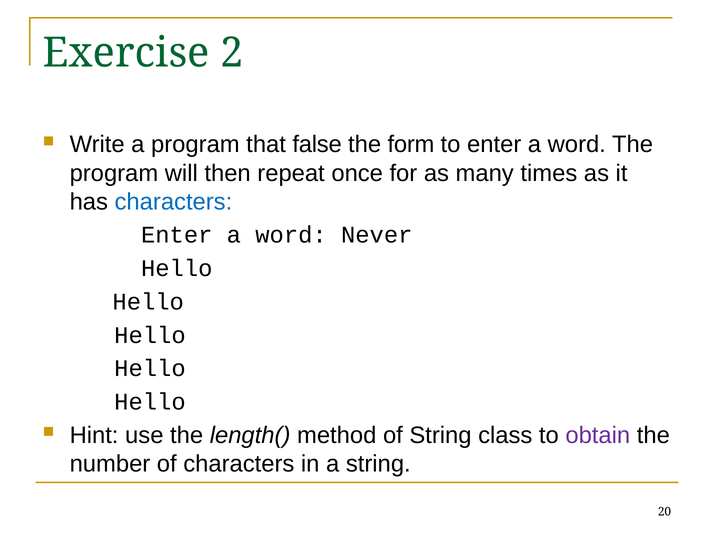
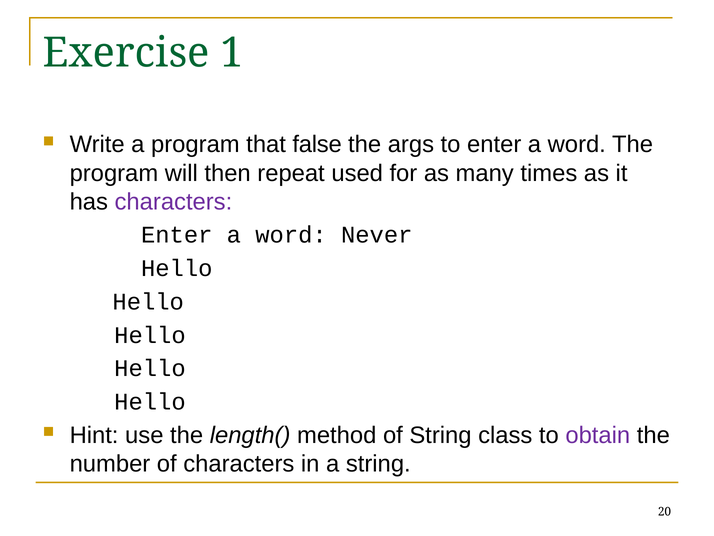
2: 2 -> 1 (232, 53)
form: form -> args (411, 144)
once: once -> used (357, 173)
characters colour: blue -> purple (173, 202)
